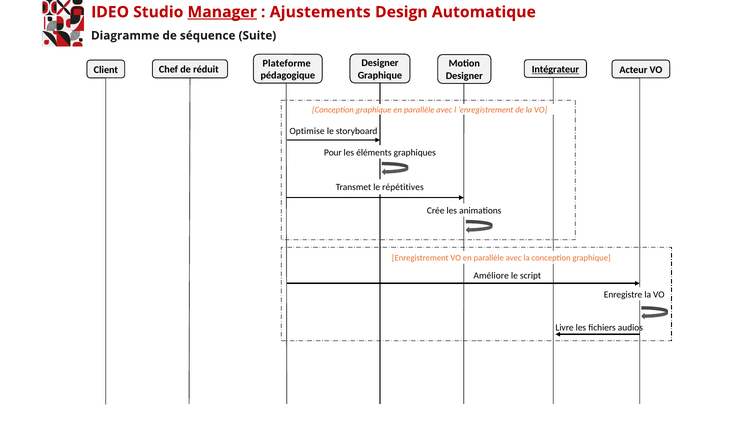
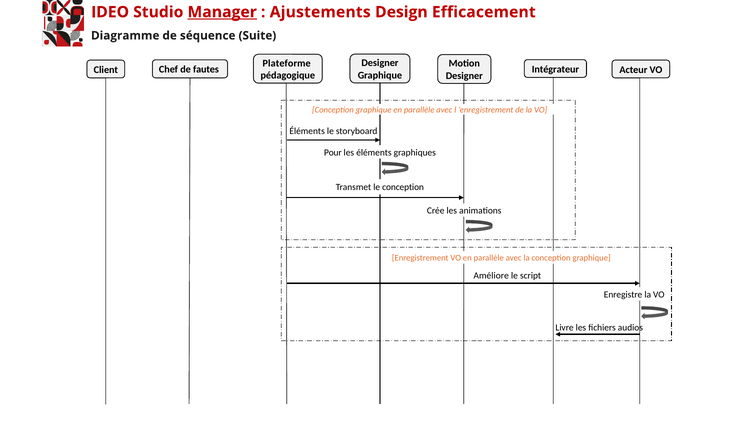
Automatique: Automatique -> Efficacement (484, 12)
Intégrateur underline: present -> none (555, 69)
réduit: réduit -> fautes (206, 70)
Optimise: Optimise -> Éléments (307, 131)
le répétitives: répétitives -> conception (403, 187)
